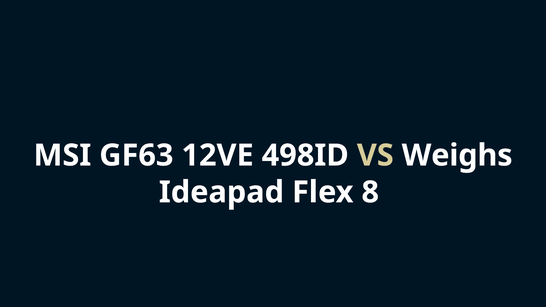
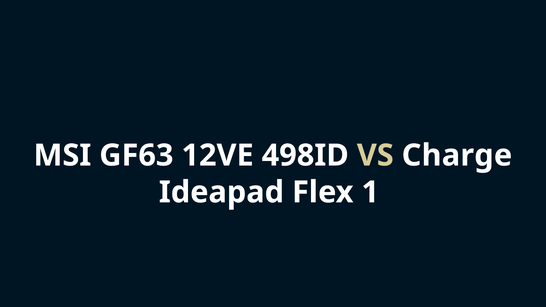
Weighs: Weighs -> Charge (457, 155)
8: 8 -> 1 (370, 192)
